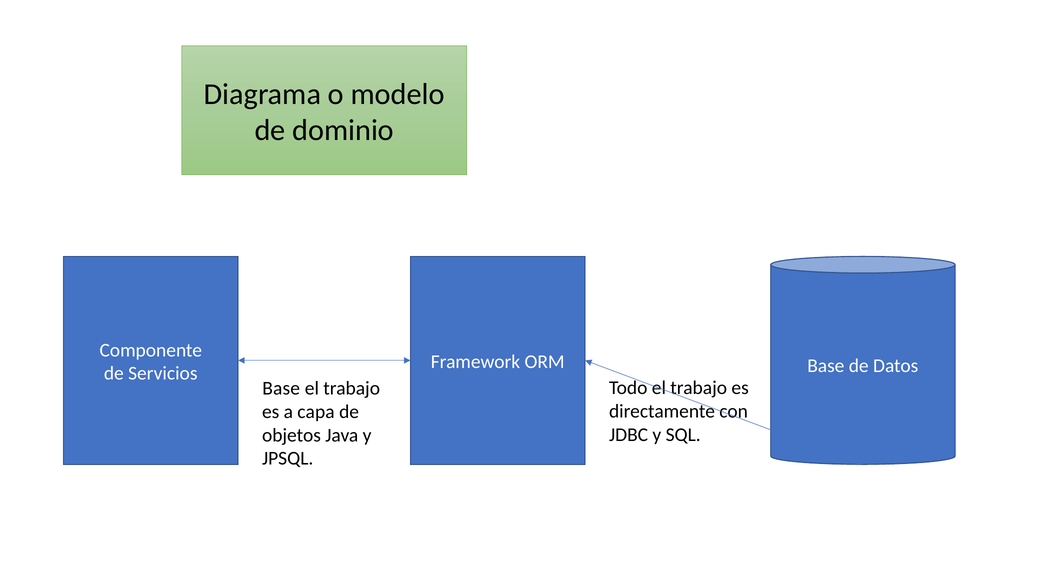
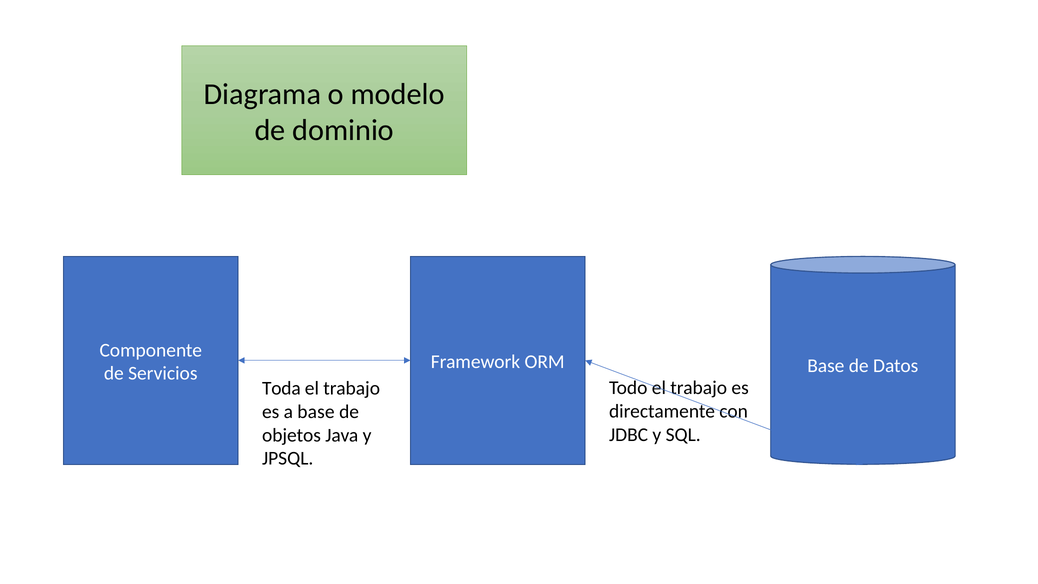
Base: Base -> Toda (281, 388)
a capa: capa -> base (316, 412)
